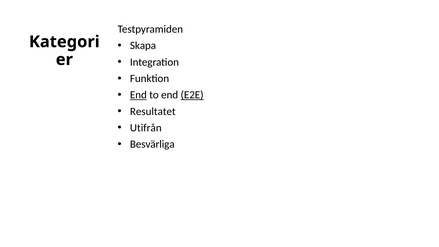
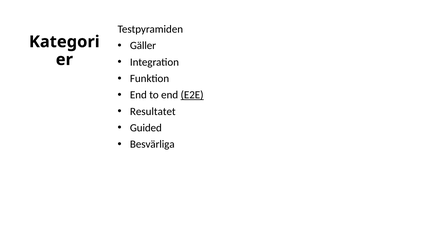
Skapa: Skapa -> Gäller (143, 46)
End underline: present -> none (138, 95)
Utifrån: Utifrån -> Guided (146, 128)
